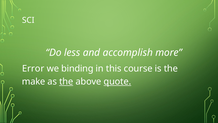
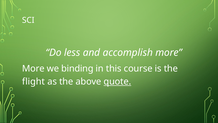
Error: Error -> More (33, 68)
make: make -> flight (34, 81)
the underline: present -> none (66, 81)
